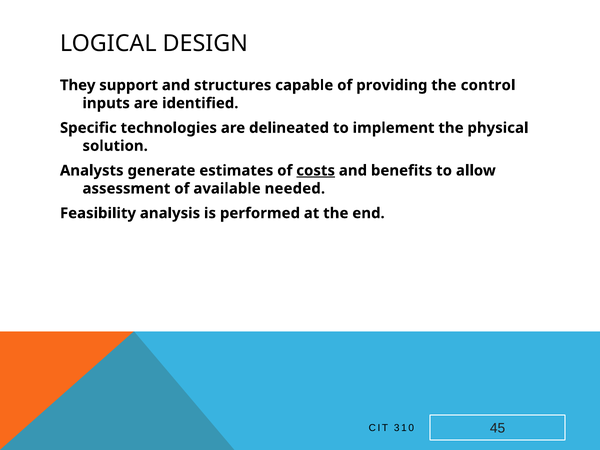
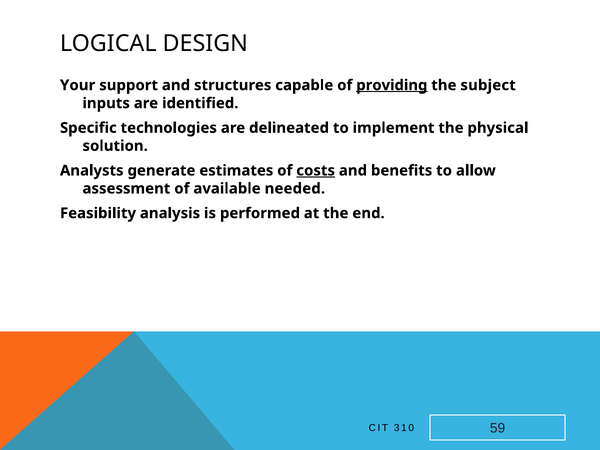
They: They -> Your (78, 85)
providing underline: none -> present (392, 85)
control: control -> subject (488, 85)
45: 45 -> 59 (498, 428)
